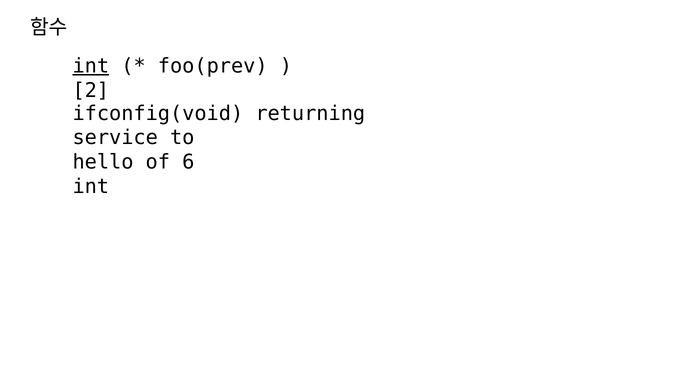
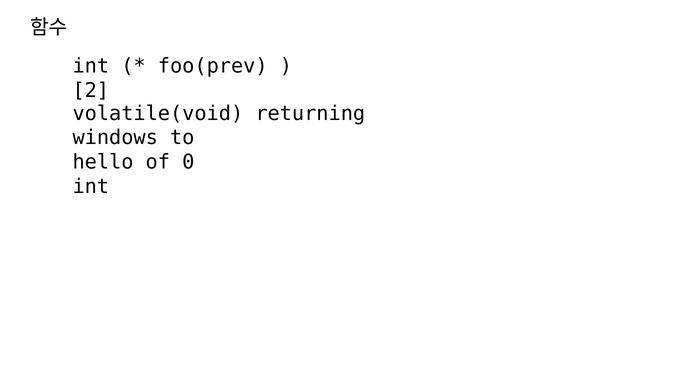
int underline: present -> none (91, 66)
ifconfig(void: ifconfig(void -> volatile(void (158, 114)
service: service -> windows (115, 138)
6: 6 -> 0 (188, 162)
